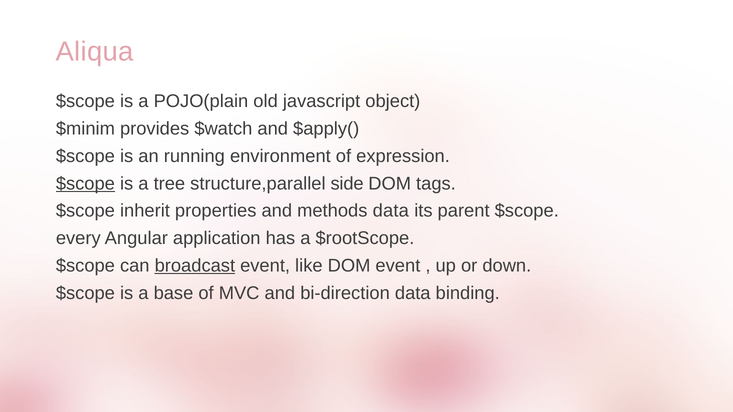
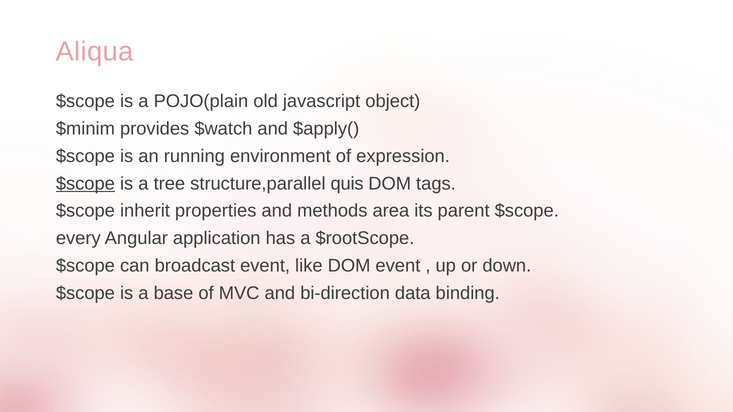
side: side -> quis (347, 184)
methods data: data -> area (391, 211)
broadcast underline: present -> none (195, 266)
